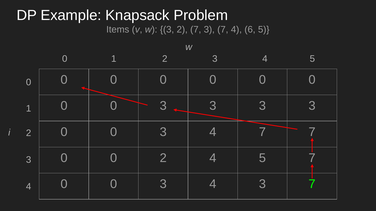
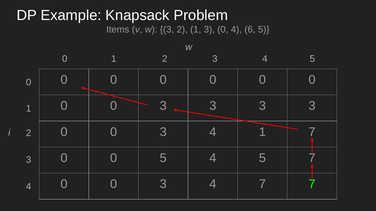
2 7: 7 -> 1 (196, 30)
7: 7 -> 0 (223, 30)
4 7: 7 -> 1 (262, 132)
0 2: 2 -> 5 (163, 158)
4 3: 3 -> 7 (262, 185)
